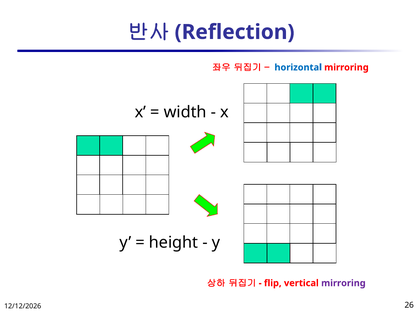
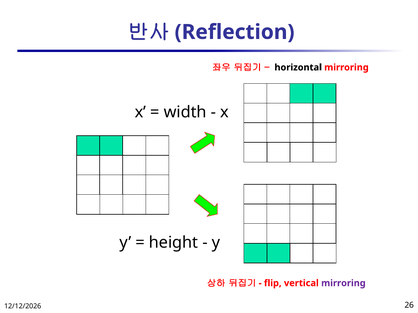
horizontal colour: blue -> black (298, 68)
